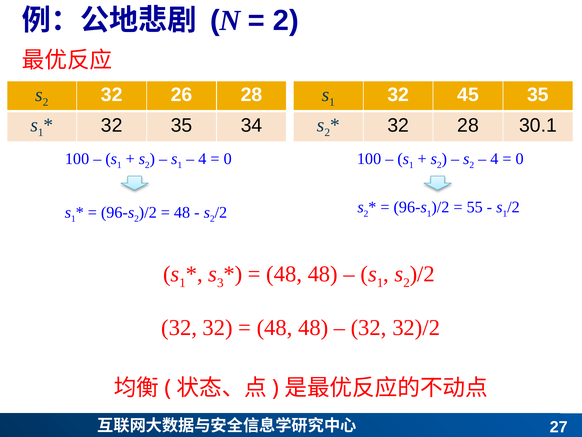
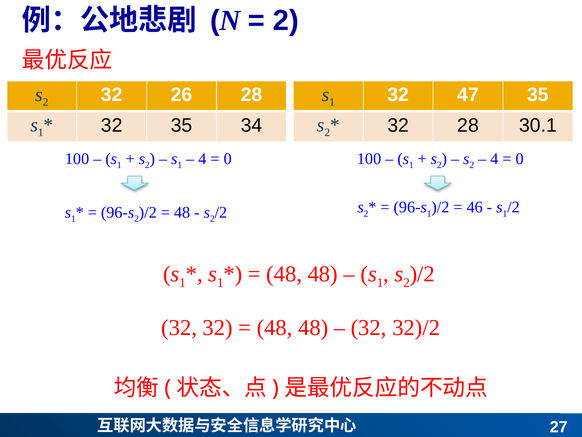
45: 45 -> 47 (468, 95)
55: 55 -> 46 (475, 207)
3: 3 -> 1 (220, 283)
